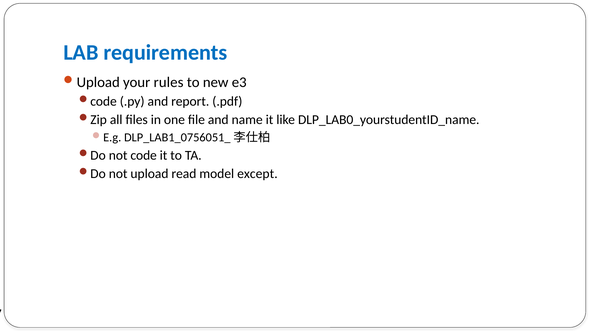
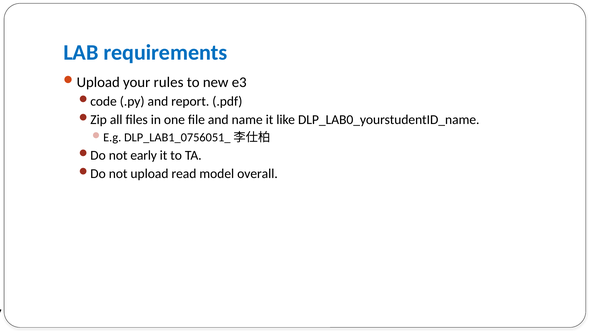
code: code -> early (144, 155)
except: except -> overall (257, 174)
